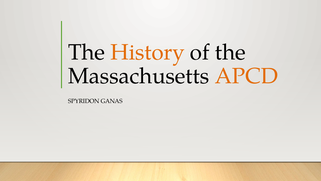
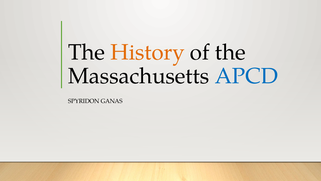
APCD colour: orange -> blue (246, 76)
